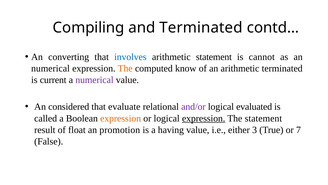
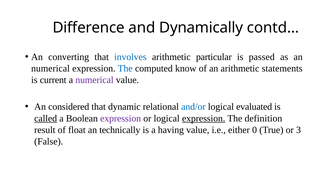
Compiling: Compiling -> Difference (89, 28)
and Terminated: Terminated -> Dynamically (201, 28)
arithmetic statement: statement -> particular (214, 57)
cannot: cannot -> passed (262, 57)
The colour: orange -> blue (125, 68)
arithmetic terminated: terminated -> statements (282, 68)
evaluate: evaluate -> dynamic (124, 107)
and/or colour: purple -> blue (193, 107)
called underline: none -> present (46, 118)
expression colour: orange -> purple (121, 118)
The statement: statement -> definition (263, 118)
promotion: promotion -> technically (120, 130)
3: 3 -> 0 (255, 130)
7: 7 -> 3 (299, 130)
